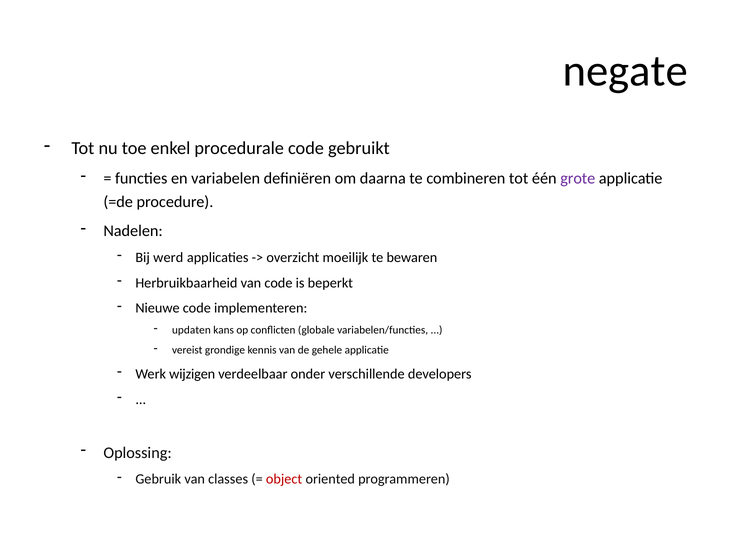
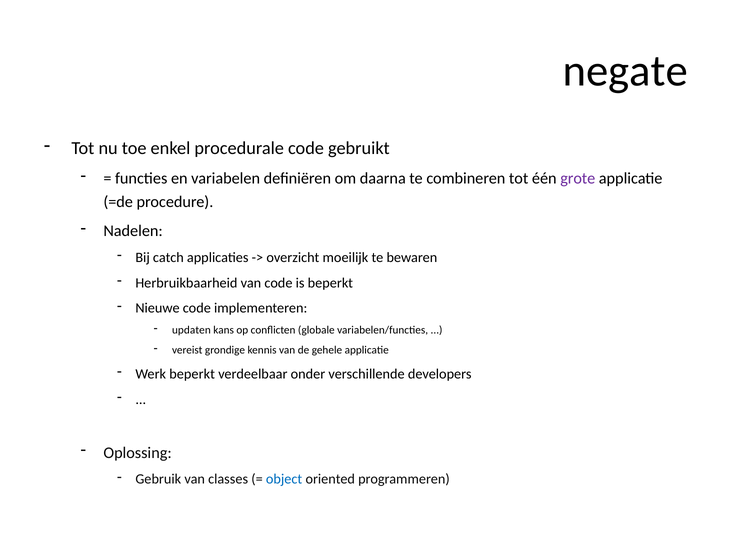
werd: werd -> catch (168, 258)
Werk wijzigen: wijzigen -> beperkt (192, 374)
object colour: red -> blue (284, 479)
